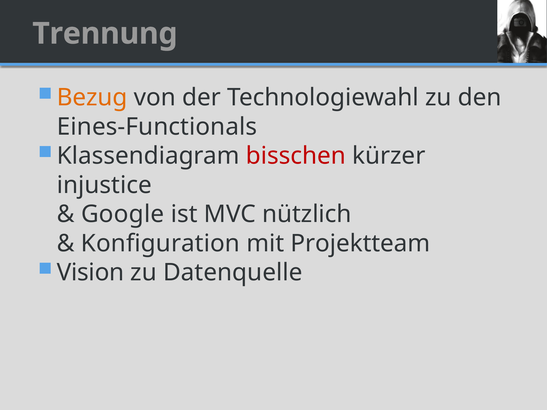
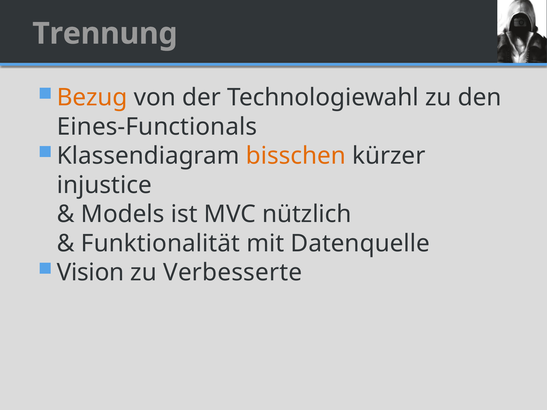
bisschen colour: red -> orange (296, 156)
Google: Google -> Models (123, 214)
Konfiguration: Konfiguration -> Funktionalität (160, 244)
Projektteam: Projektteam -> Datenquelle (360, 244)
Datenquelle: Datenquelle -> Verbesserte (233, 273)
